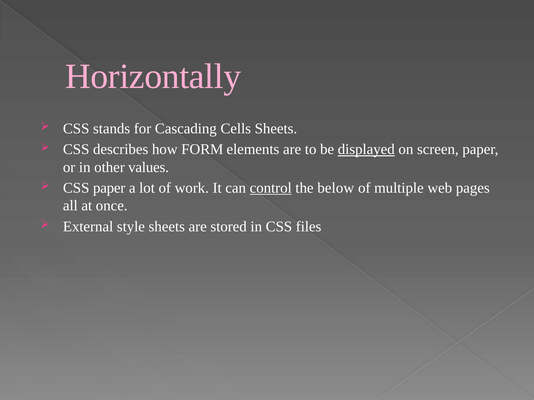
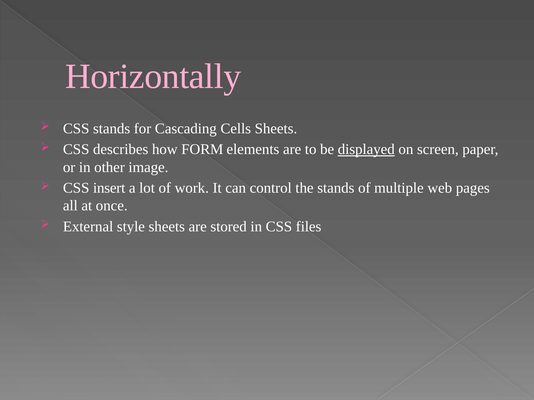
values: values -> image (148, 167)
CSS paper: paper -> insert (109, 188)
control underline: present -> none (271, 188)
the below: below -> stands (336, 188)
